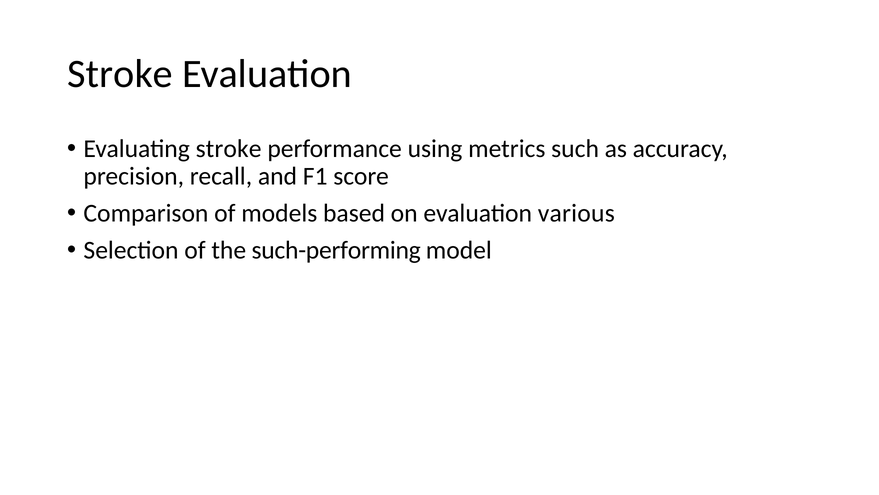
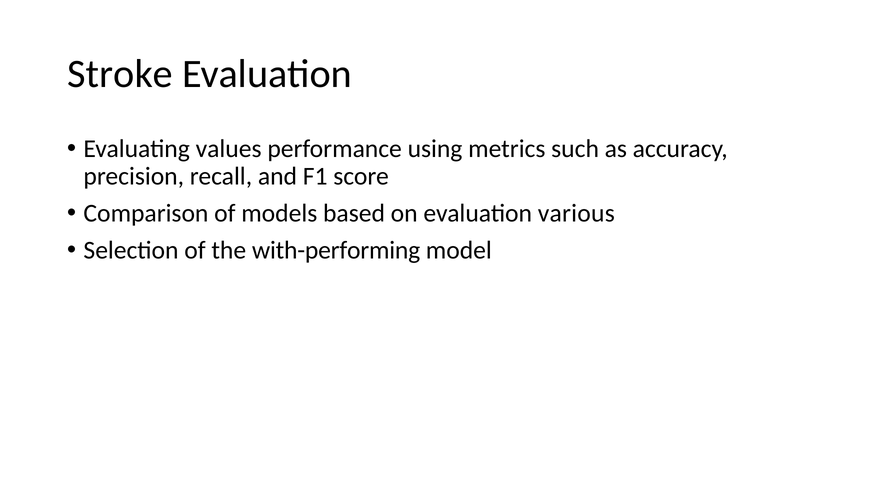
Evaluating stroke: stroke -> values (229, 149)
such-performing: such-performing -> with-performing (336, 250)
